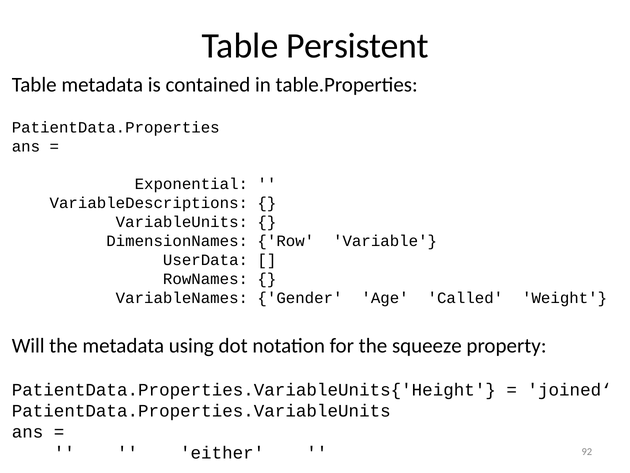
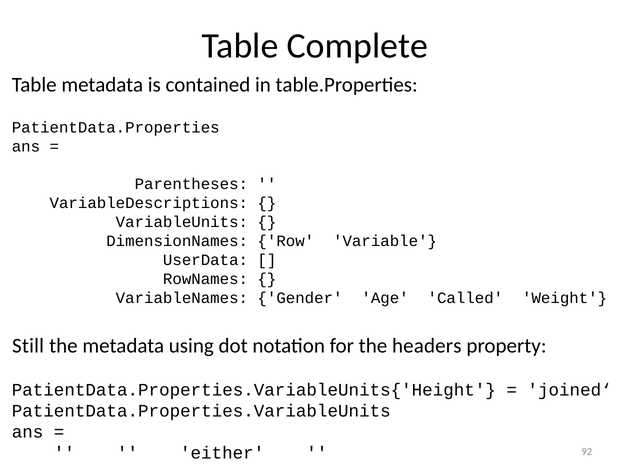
Persistent: Persistent -> Complete (357, 46)
Exponential: Exponential -> Parentheses (191, 184)
Will: Will -> Still (28, 346)
squeeze: squeeze -> headers (427, 346)
